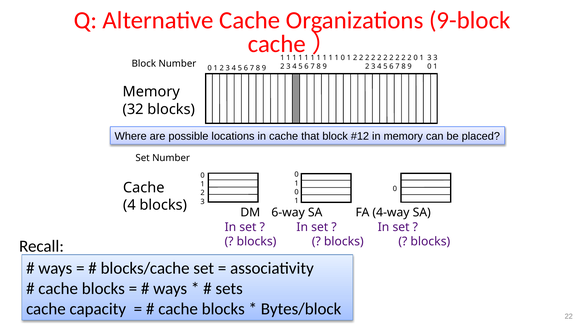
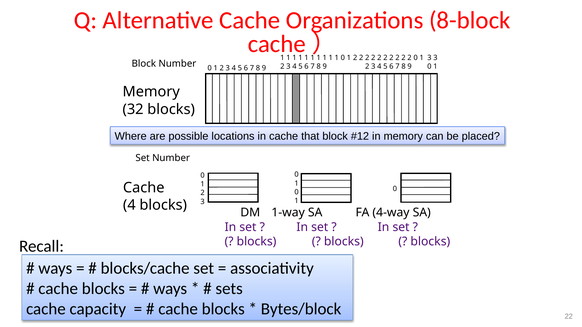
9-block: 9-block -> 8-block (470, 20)
6-way: 6-way -> 1-way (288, 213)
